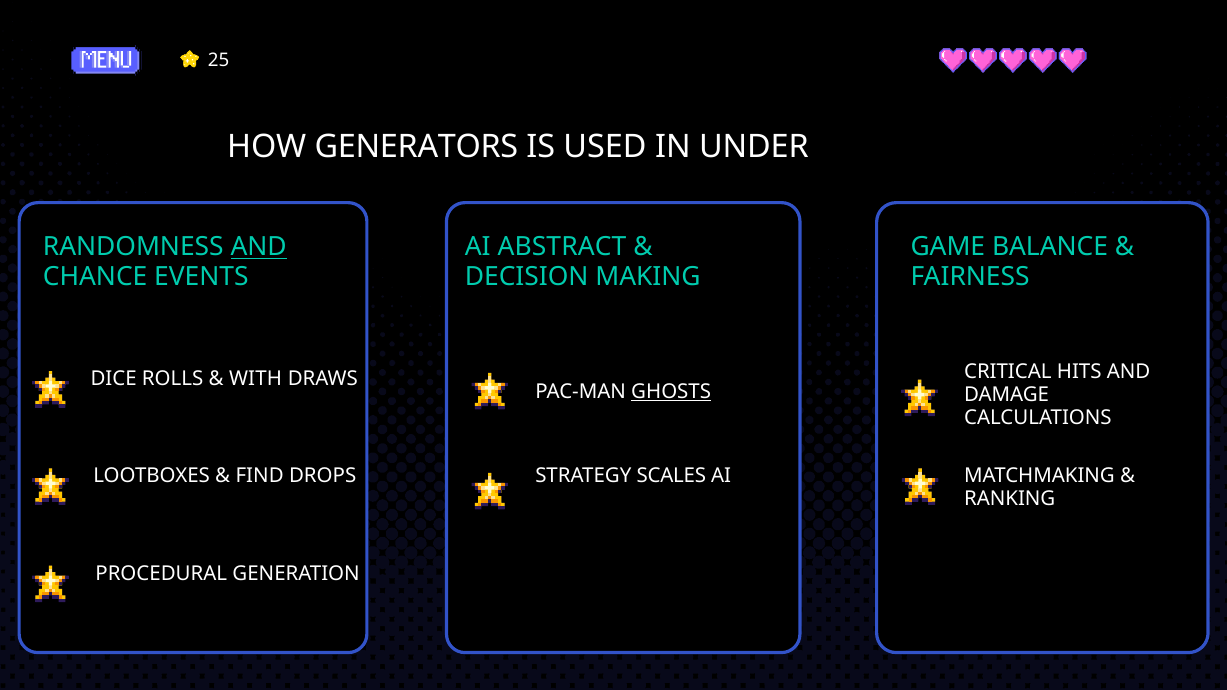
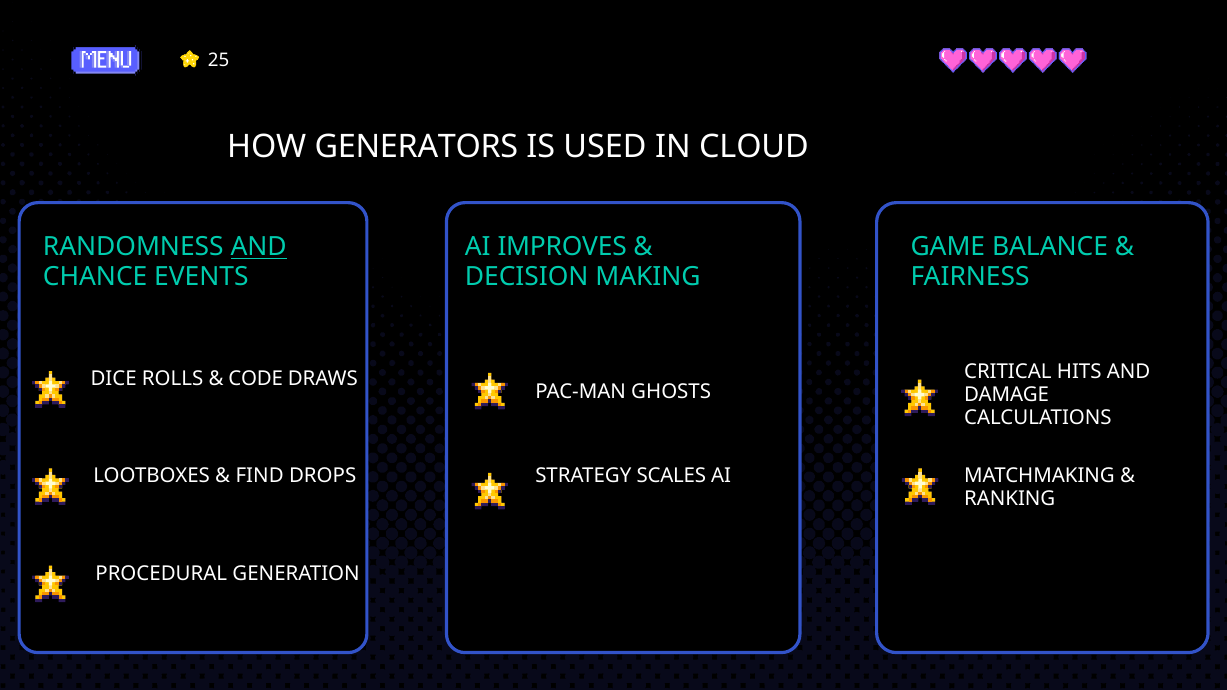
UNDER: UNDER -> CLOUD (754, 147)
ABSTRACT: ABSTRACT -> IMPROVES (562, 247)
WITH: WITH -> CODE (256, 379)
GHOSTS underline: present -> none (671, 392)
